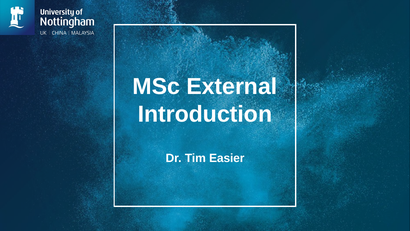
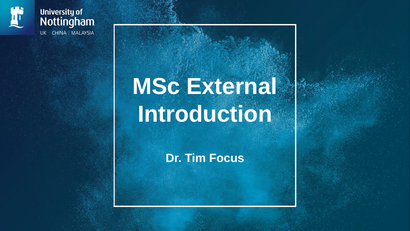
Easier: Easier -> Focus (227, 158)
